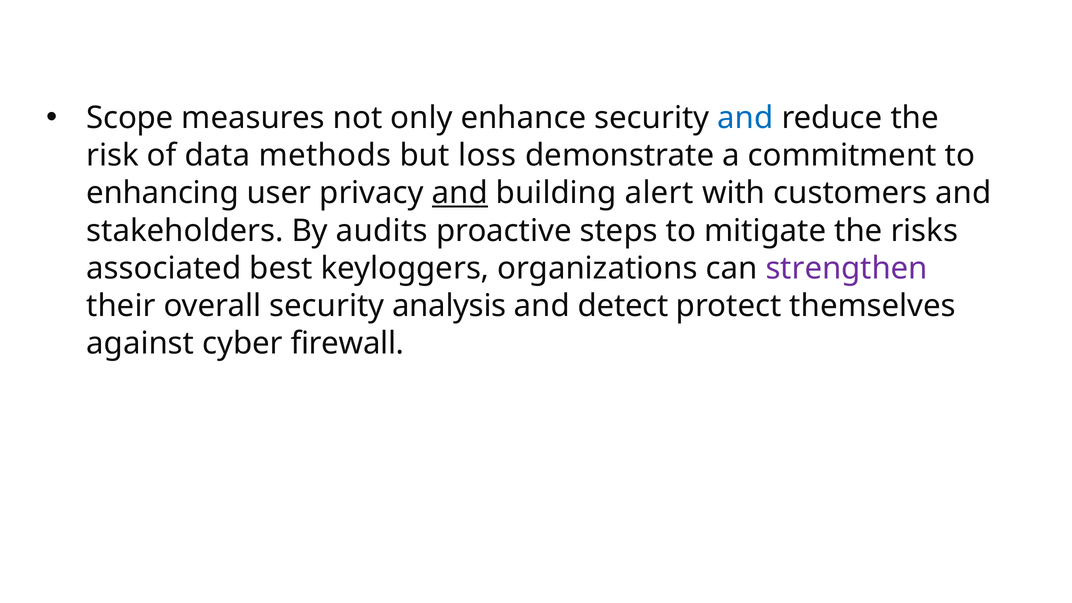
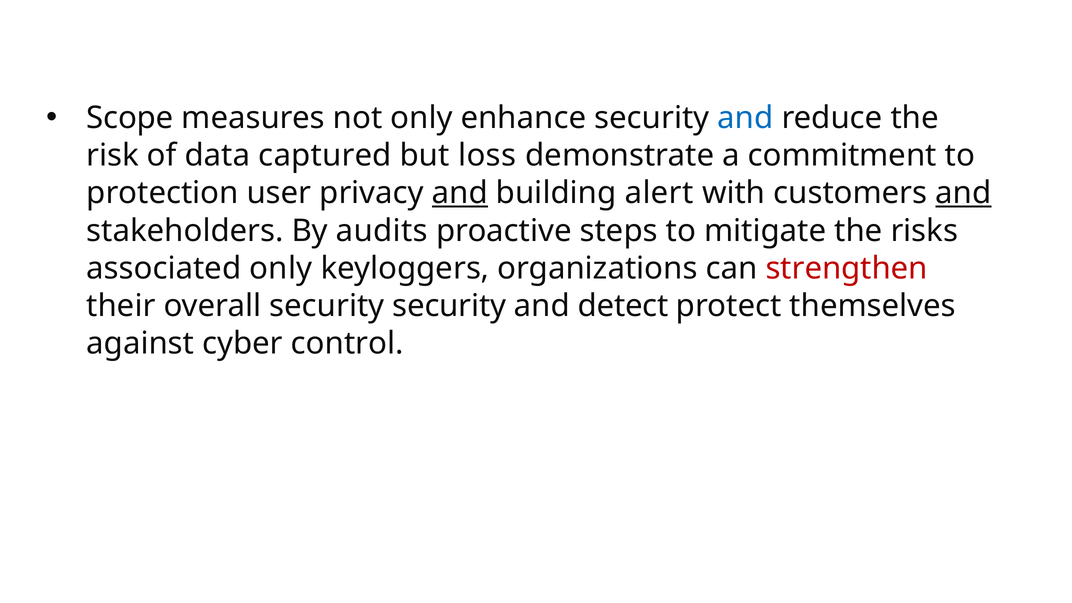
methods: methods -> captured (325, 156)
enhancing: enhancing -> protection (162, 193)
and underline: none -> present (963, 193)
associated best: best -> only (281, 268)
strengthen colour: purple -> red (847, 268)
security analysis: analysis -> security (449, 306)
firewall: firewall -> control (347, 343)
